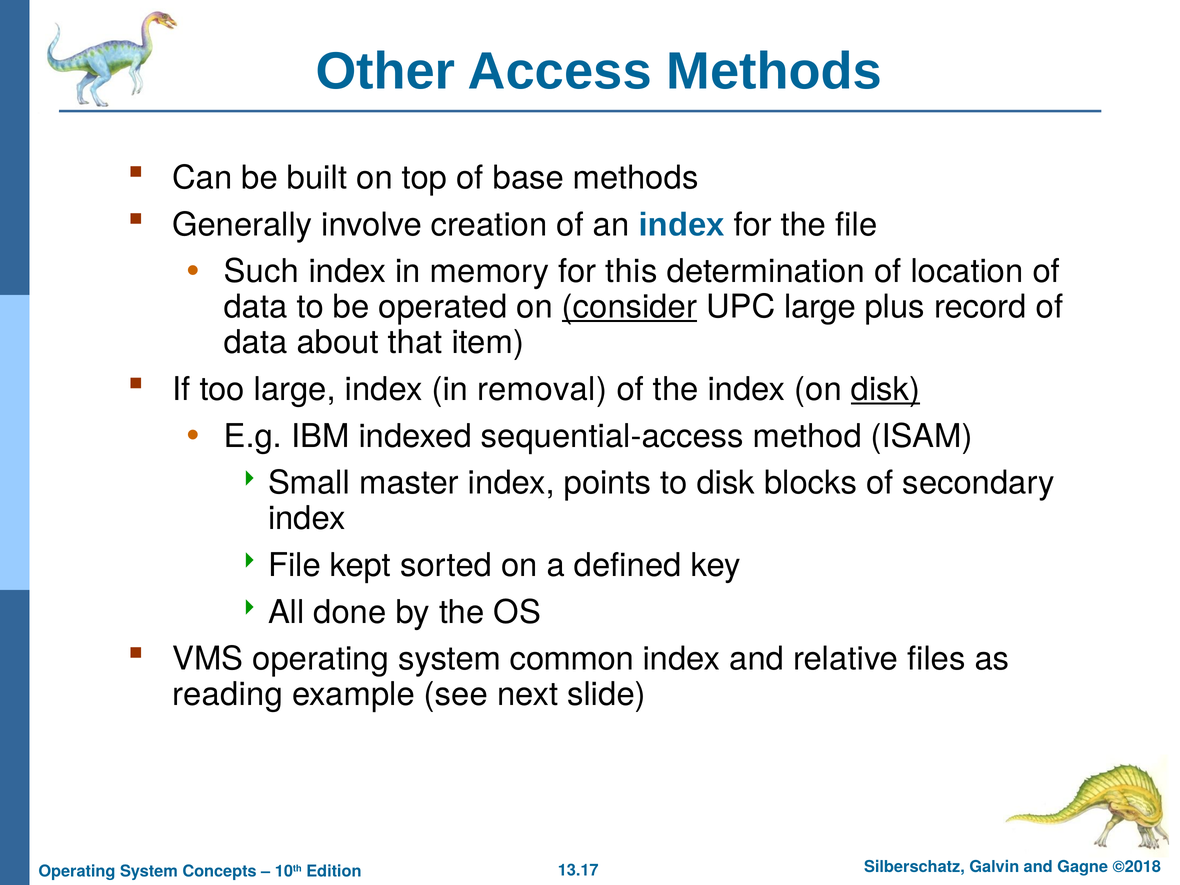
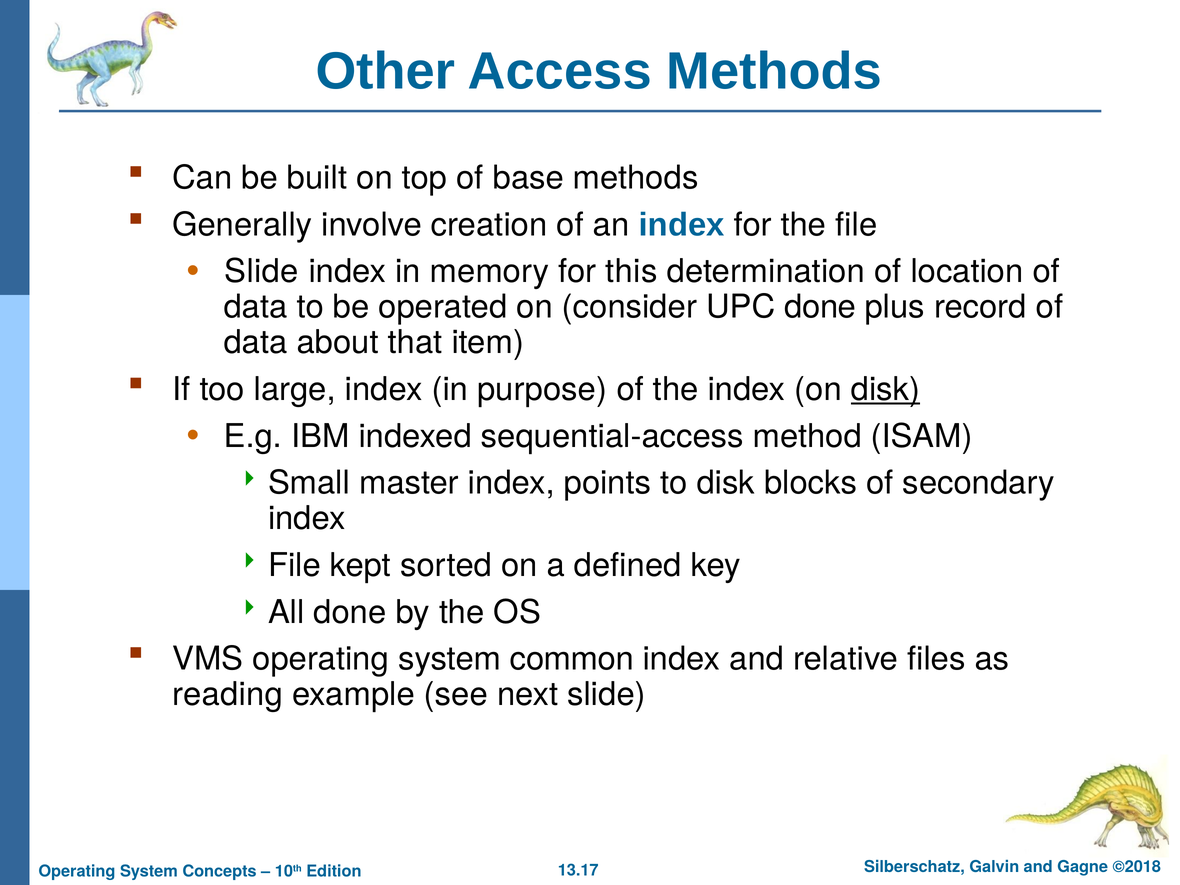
Such: Such -> Slide (261, 272)
consider underline: present -> none (629, 307)
UPC large: large -> done (820, 307)
removal: removal -> purpose (542, 389)
